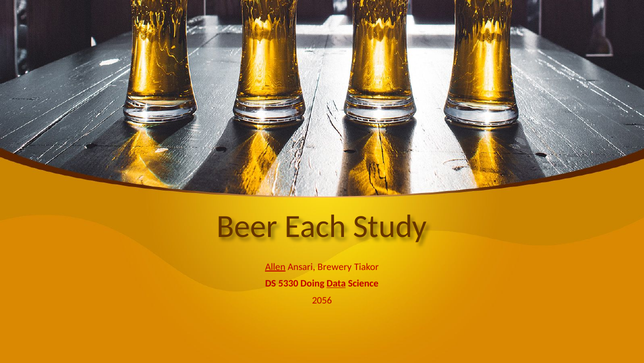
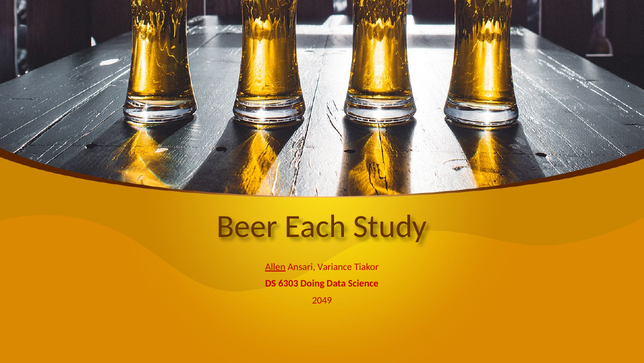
Brewery: Brewery -> Variance (335, 266)
5330: 5330 -> 6303 (288, 283)
Data underline: present -> none (336, 283)
2056: 2056 -> 2049 (322, 300)
